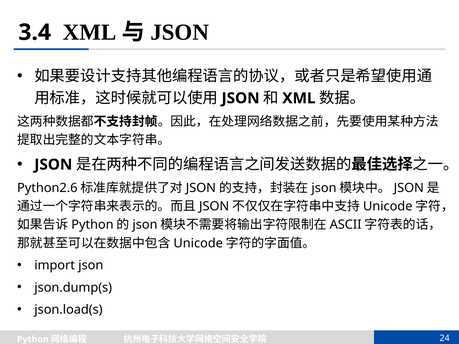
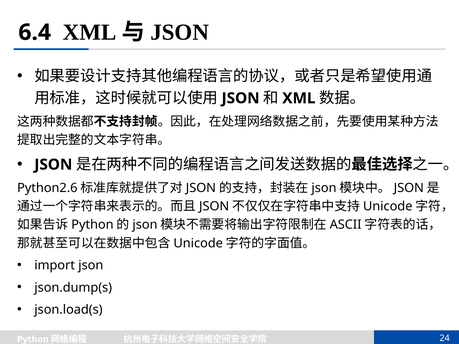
3.4: 3.4 -> 6.4 (35, 32)
